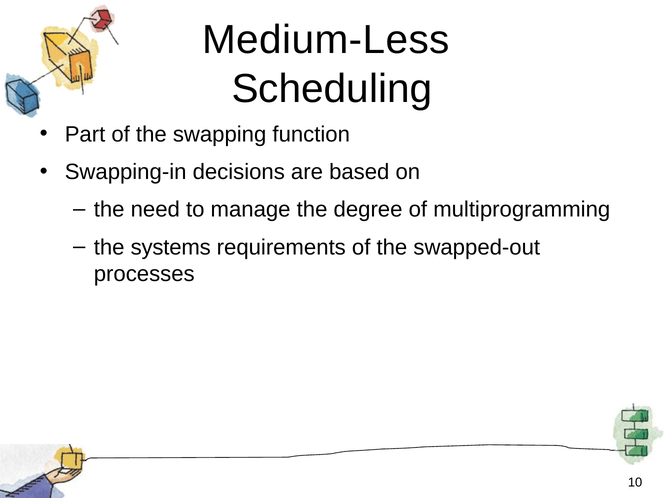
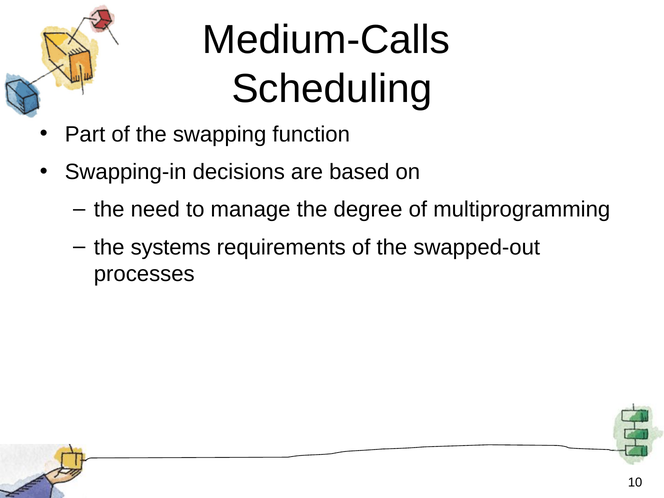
Medium-Less: Medium-Less -> Medium-Calls (326, 40)
